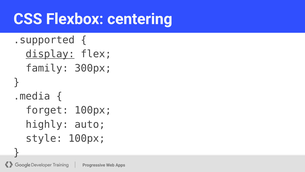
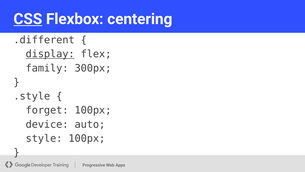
CSS underline: none -> present (28, 19)
.supported: .supported -> .different (44, 40)
.media: .media -> .style (32, 96)
highly: highly -> device (47, 124)
